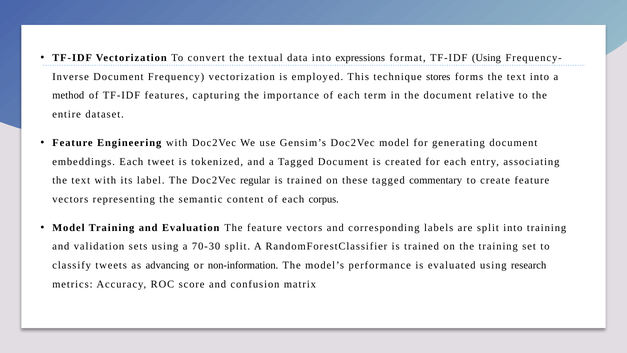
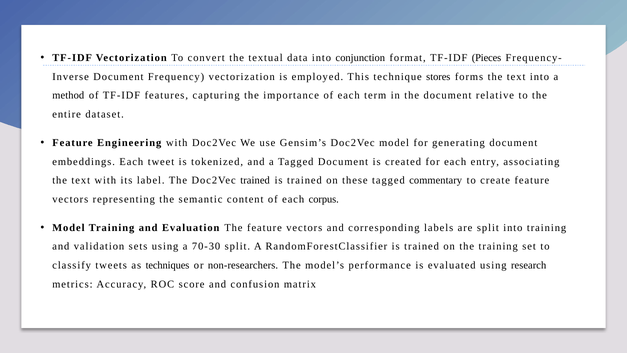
expressions: expressions -> conjunction (360, 58)
TF-IDF Using: Using -> Pieces (487, 58)
Doc2Vec regular: regular -> trained (255, 180)
advancing: advancing -> techniques (168, 265)
non-information: non-information -> non-researchers (243, 265)
